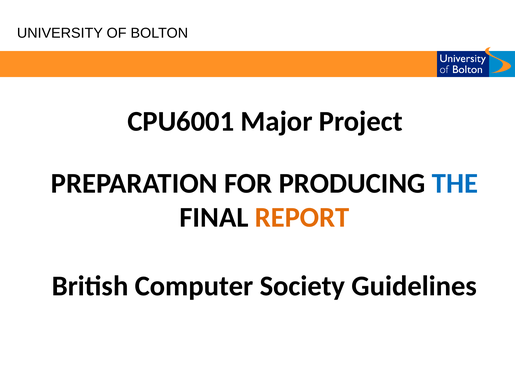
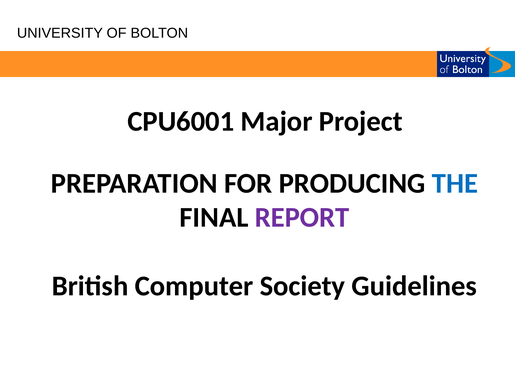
REPORT colour: orange -> purple (302, 218)
